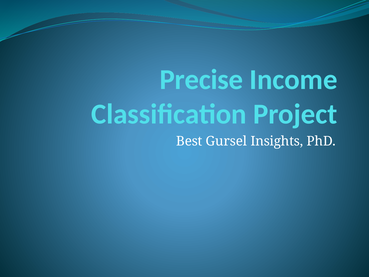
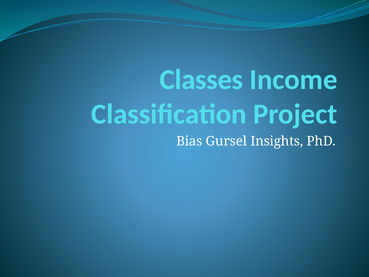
Precise: Precise -> Classes (201, 79)
Best: Best -> Bias (189, 141)
